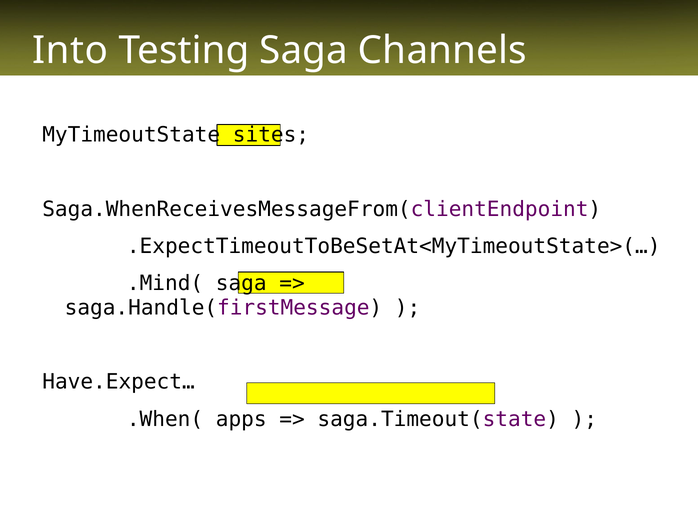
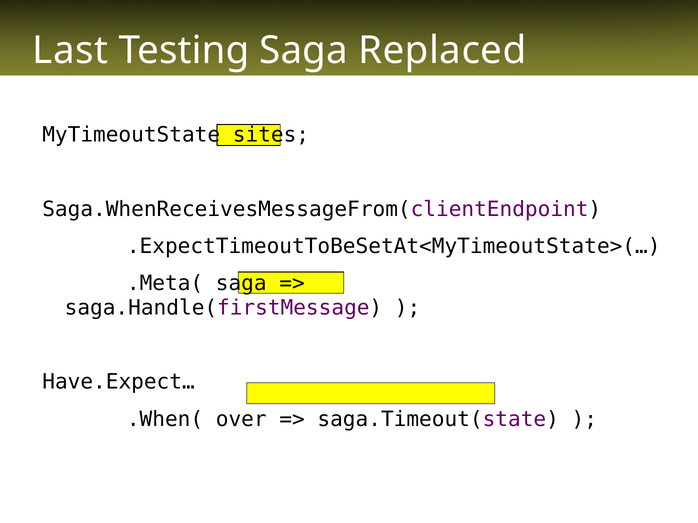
Into: Into -> Last (70, 51)
Channels: Channels -> Replaced (442, 51)
.Mind(: .Mind( -> .Meta( (165, 284)
apps: apps -> over (241, 419)
